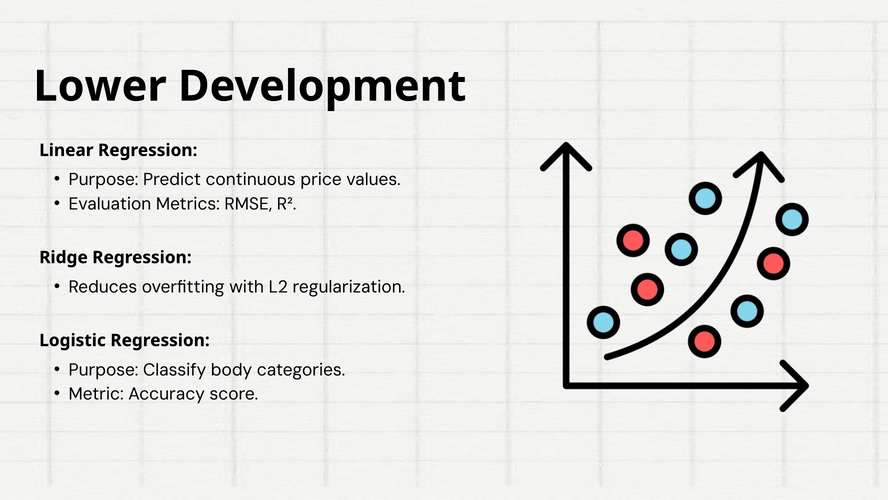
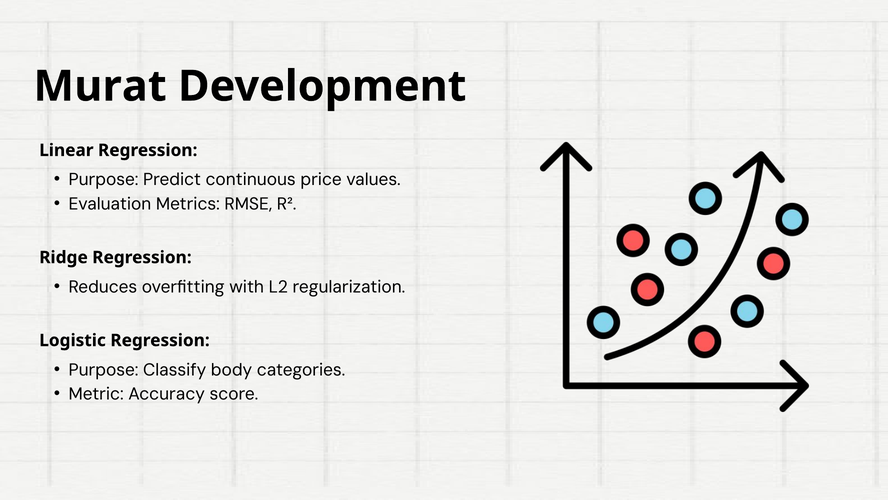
Lower: Lower -> Murat (100, 86)
